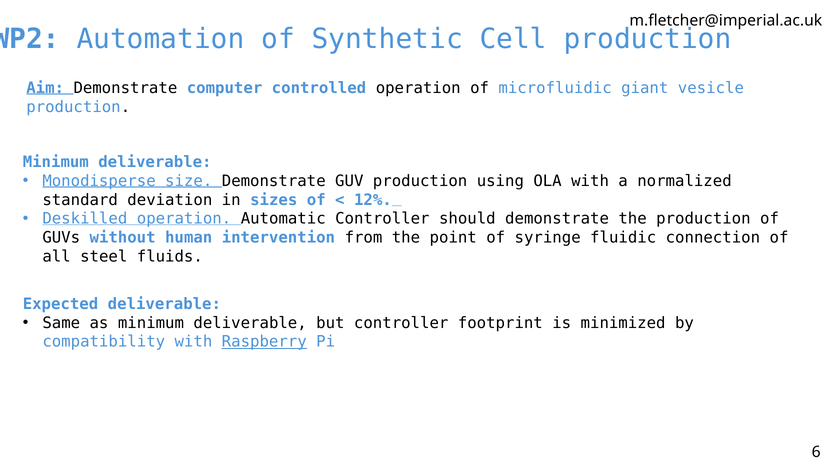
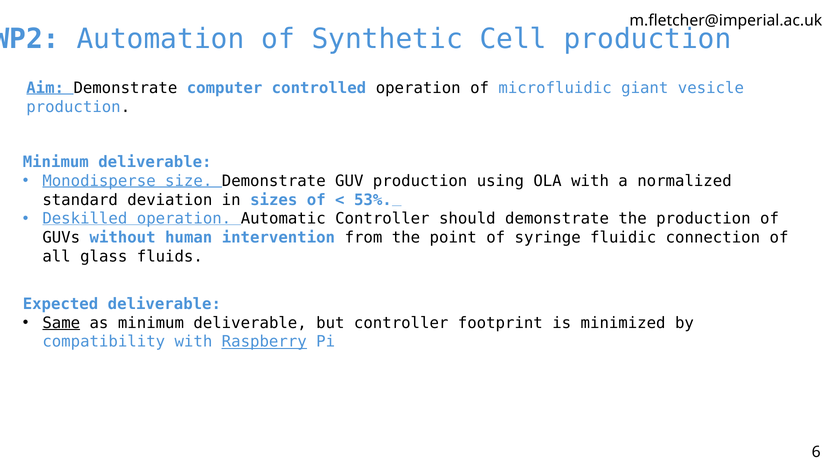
12%: 12% -> 53% (373, 200)
steel: steel -> glass (104, 256)
Same underline: none -> present (61, 323)
